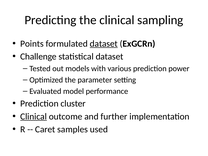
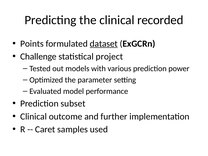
sampling: sampling -> recorded (160, 20)
statistical dataset: dataset -> project (109, 57)
cluster: cluster -> subset (73, 104)
Clinical underline: present -> none (34, 116)
